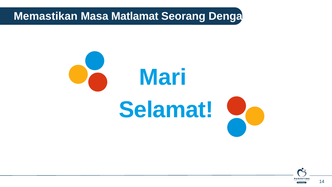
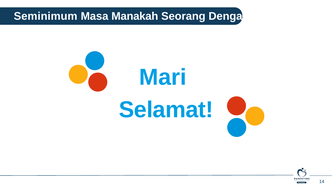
Memastikan: Memastikan -> Seminimum (46, 16)
Matlamat: Matlamat -> Manakah (135, 16)
